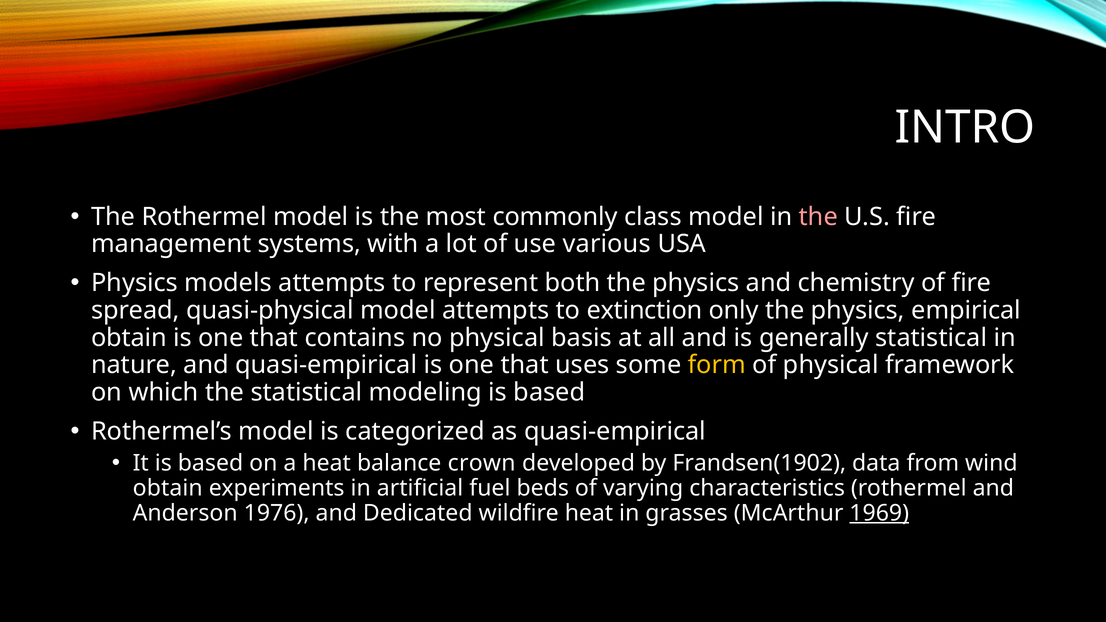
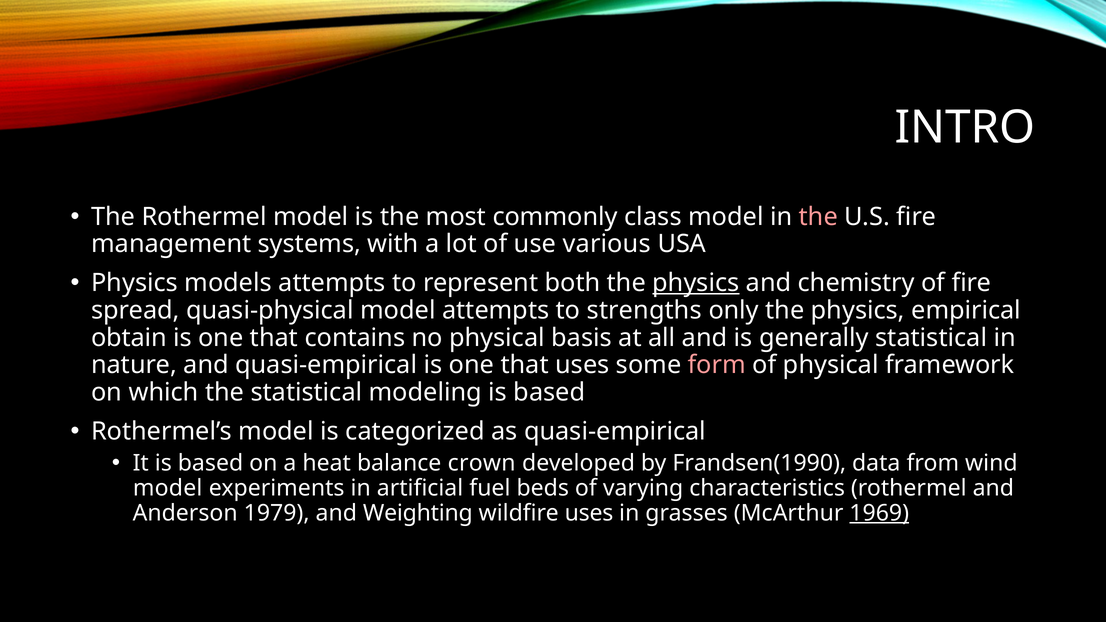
physics underline: none -> present (696, 283)
extinction: extinction -> strengths (644, 310)
form colour: yellow -> pink (717, 365)
Frandsen(1902: Frandsen(1902 -> Frandsen(1990 (759, 463)
obtain: obtain -> model (168, 488)
1976: 1976 -> 1979 (277, 513)
Dedicated: Dedicated -> Weighting (418, 513)
wildfire heat: heat -> uses (589, 513)
